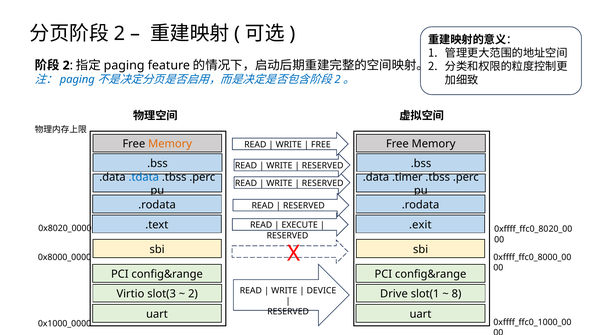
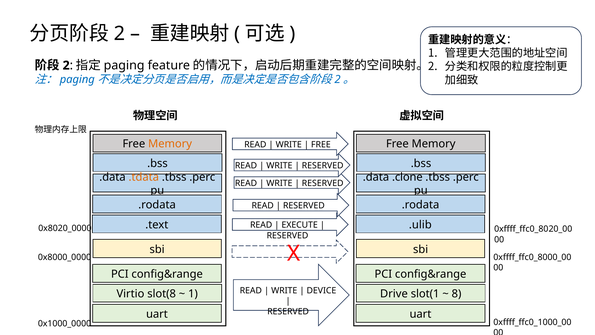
.tdata colour: blue -> orange (144, 177)
.timer: .timer -> .clone (407, 177)
.exit: .exit -> .ulib (420, 224)
slot(3: slot(3 -> slot(8 (162, 294)
2: 2 -> 1 (193, 294)
